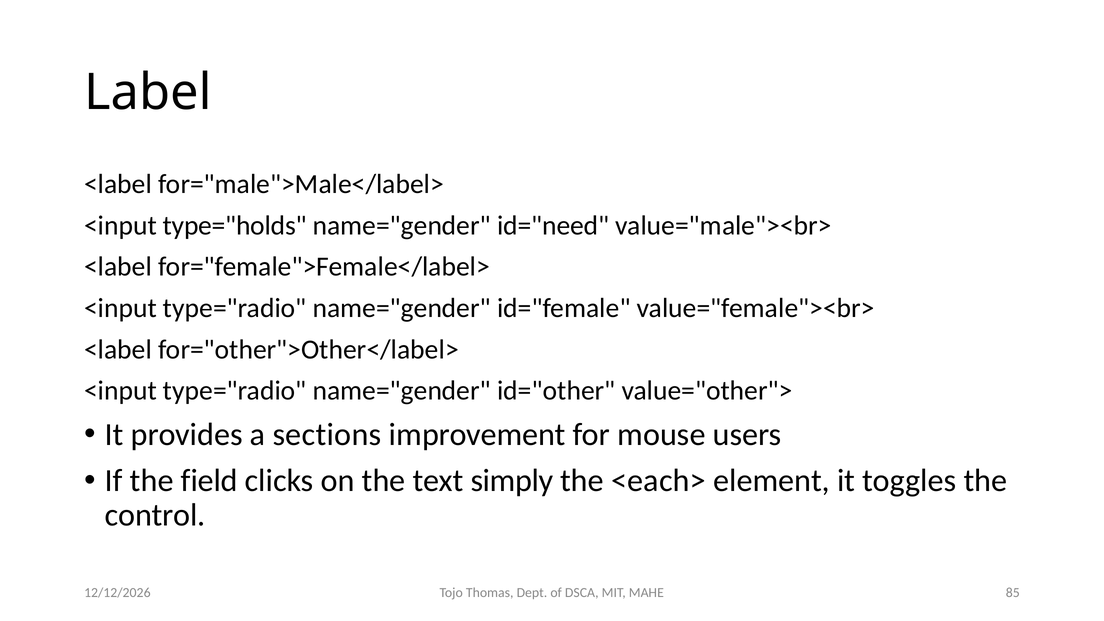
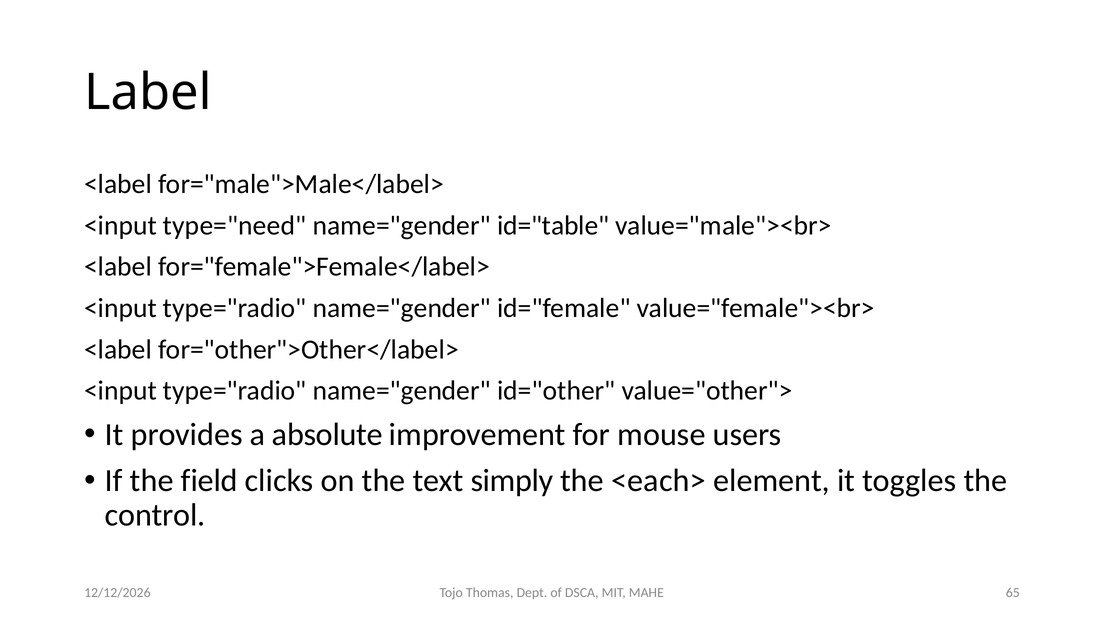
type="holds: type="holds -> type="need (235, 225)
id="need: id="need -> id="table (553, 225)
sections: sections -> absolute (327, 434)
85: 85 -> 65 (1013, 593)
